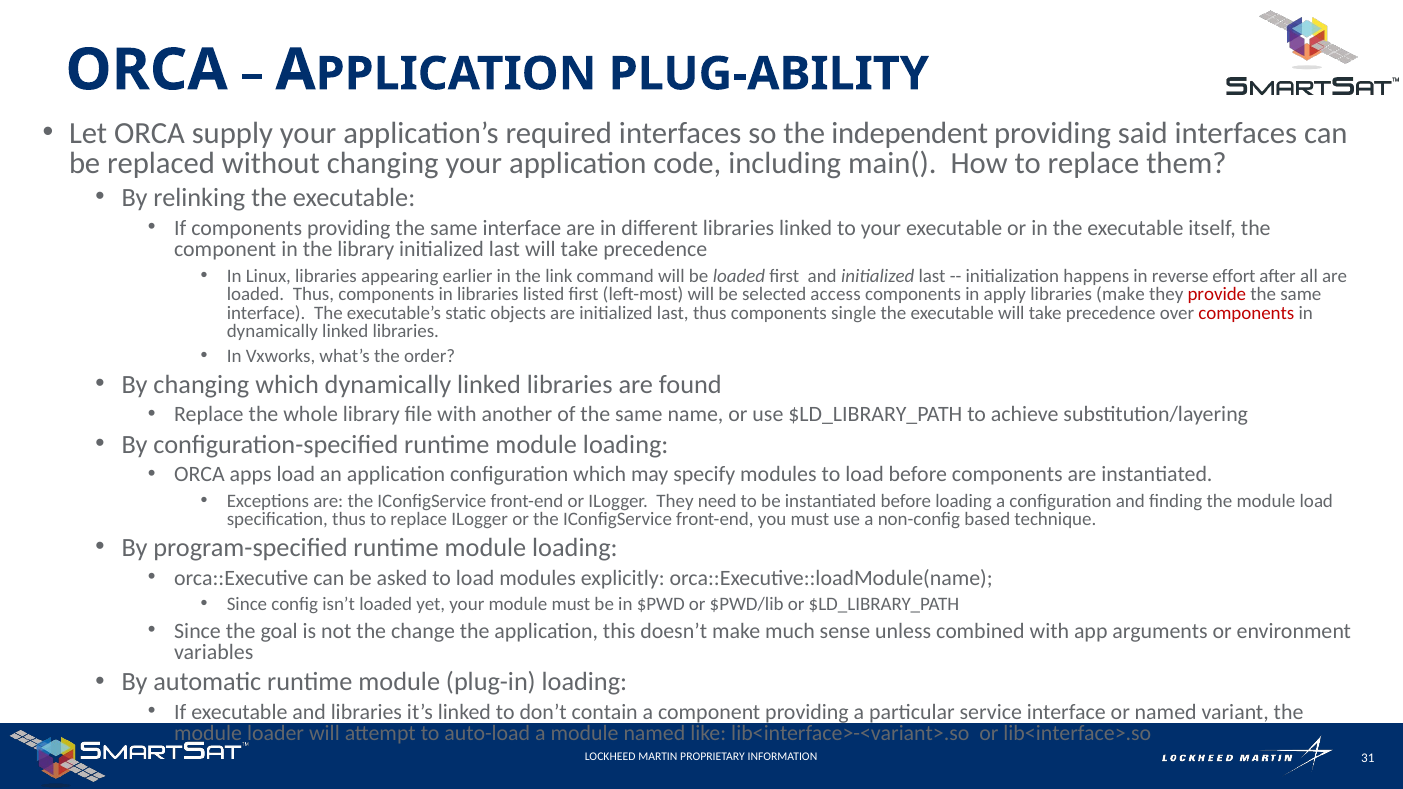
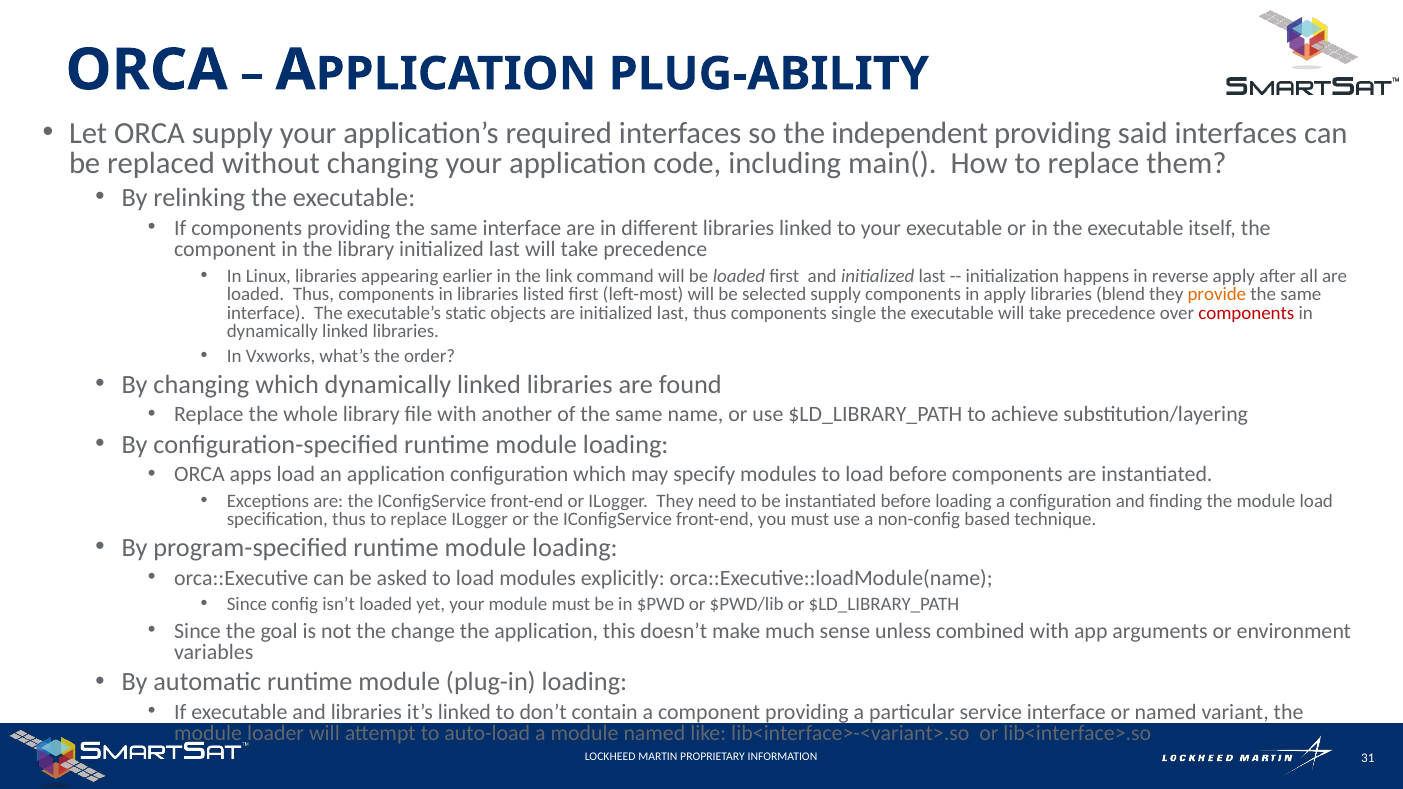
reverse effort: effort -> apply (1234, 276)
selected access: access -> supply (836, 294)
libraries make: make -> blend (1121, 294)
provide colour: red -> orange (1217, 294)
